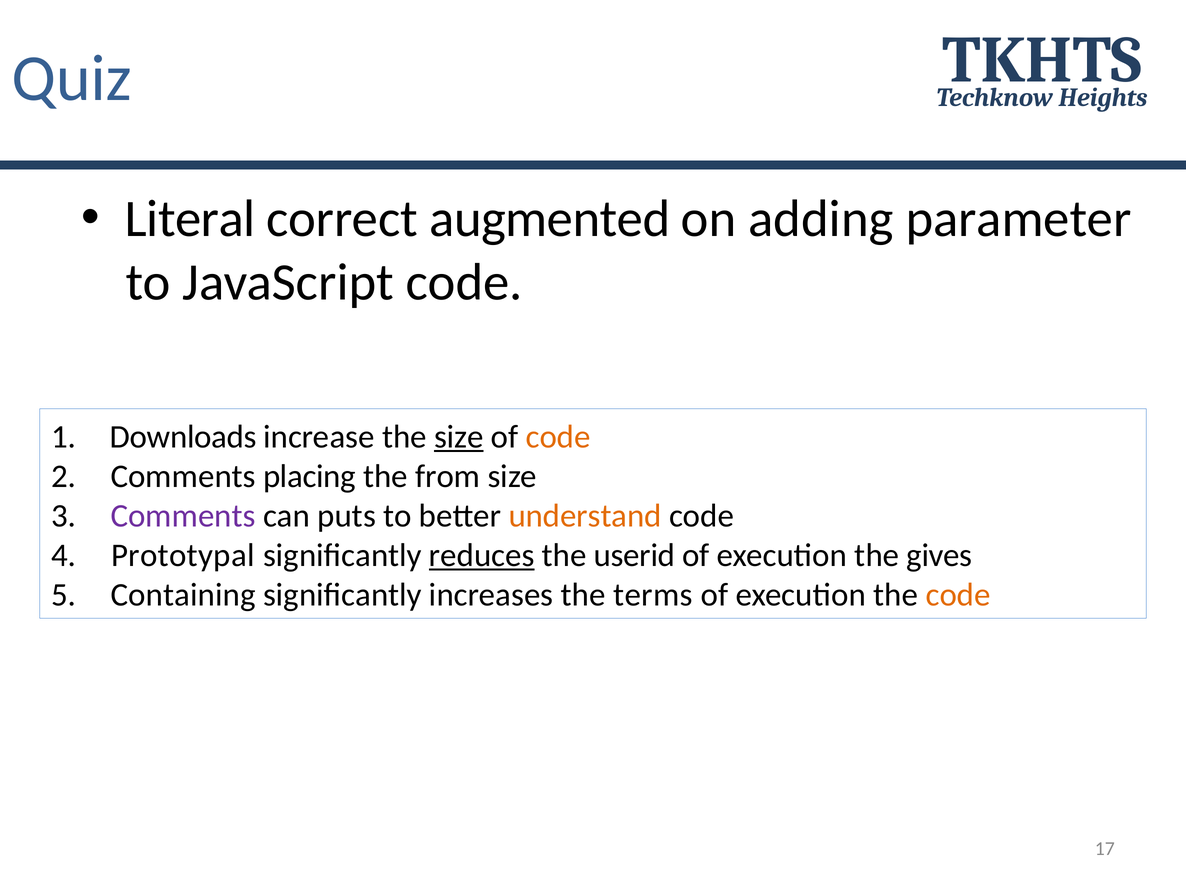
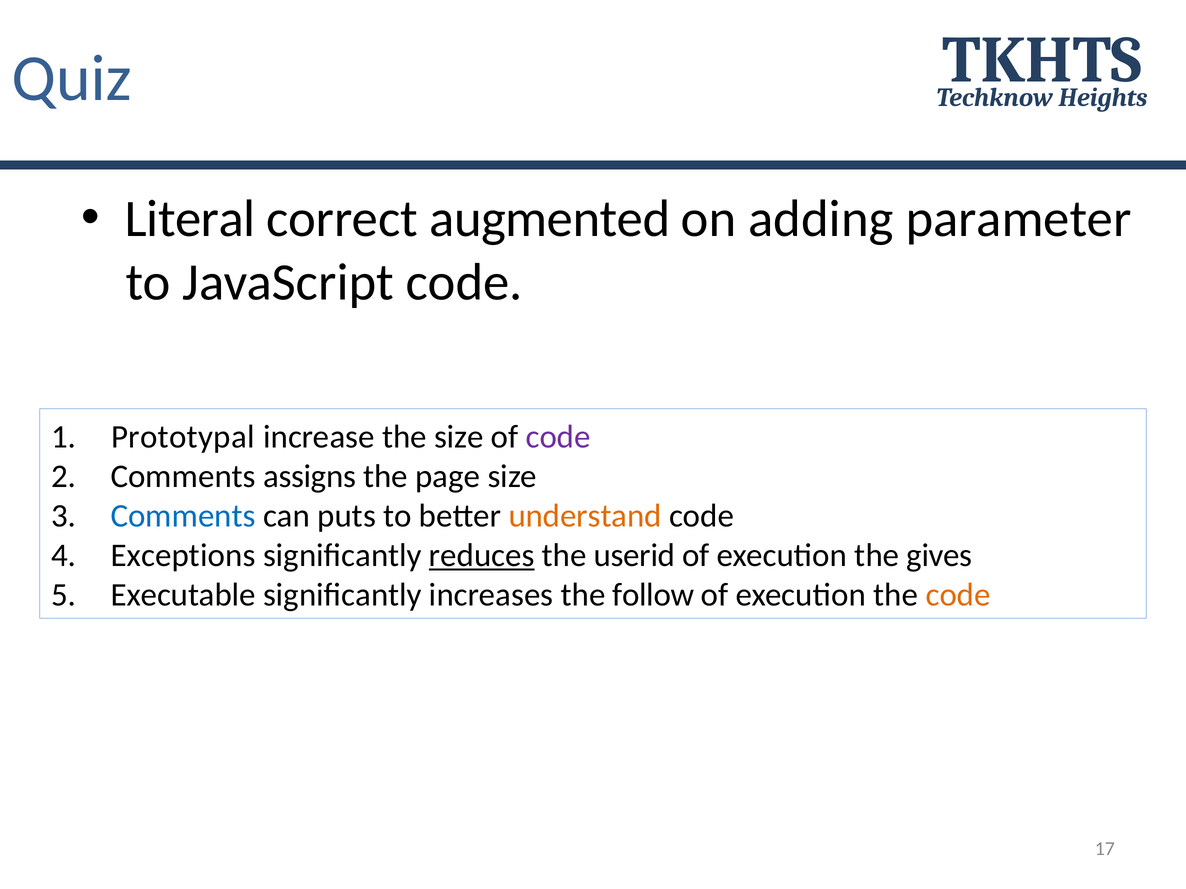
Downloads: Downloads -> Prototypal (183, 437)
size underline: present -> none (459, 437)
code colour: orange -> purple (558, 437)
placing: placing -> assigns (309, 477)
from: from -> page (448, 477)
Comments colour: purple -> blue (183, 516)
Prototypal: Prototypal -> Exceptions (183, 556)
Containing: Containing -> Executable (183, 595)
terms: terms -> follow (653, 595)
